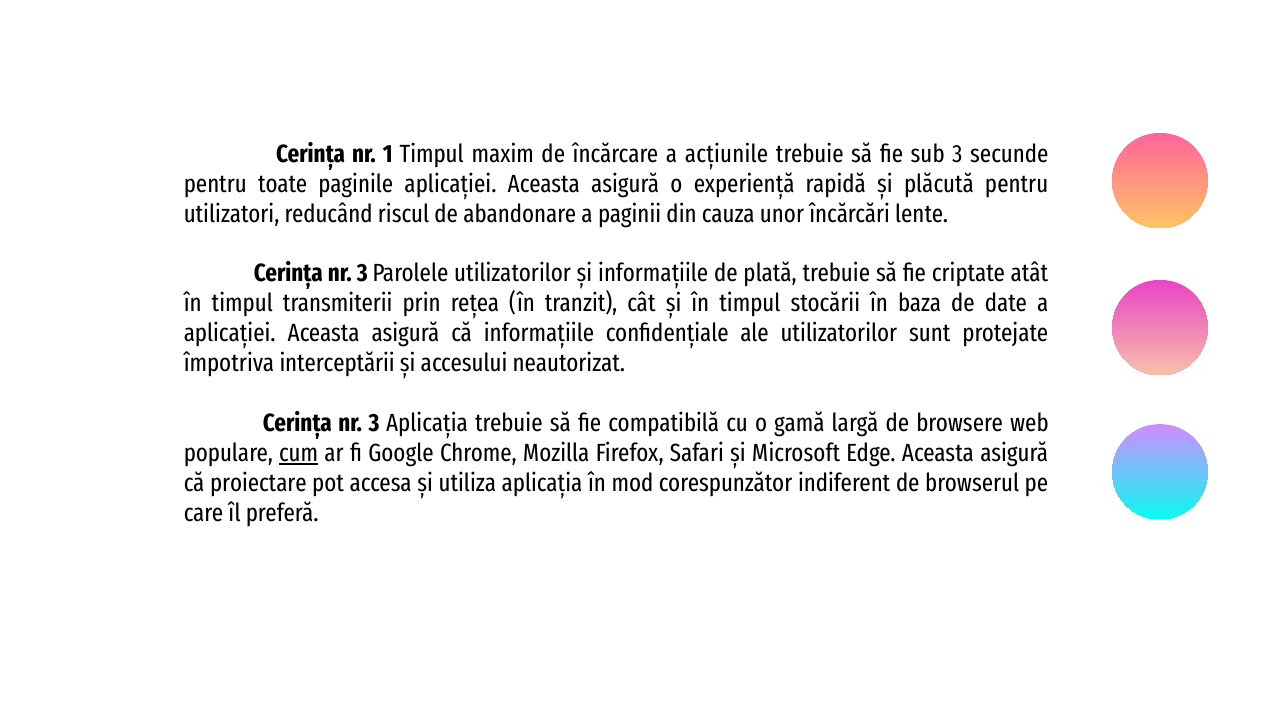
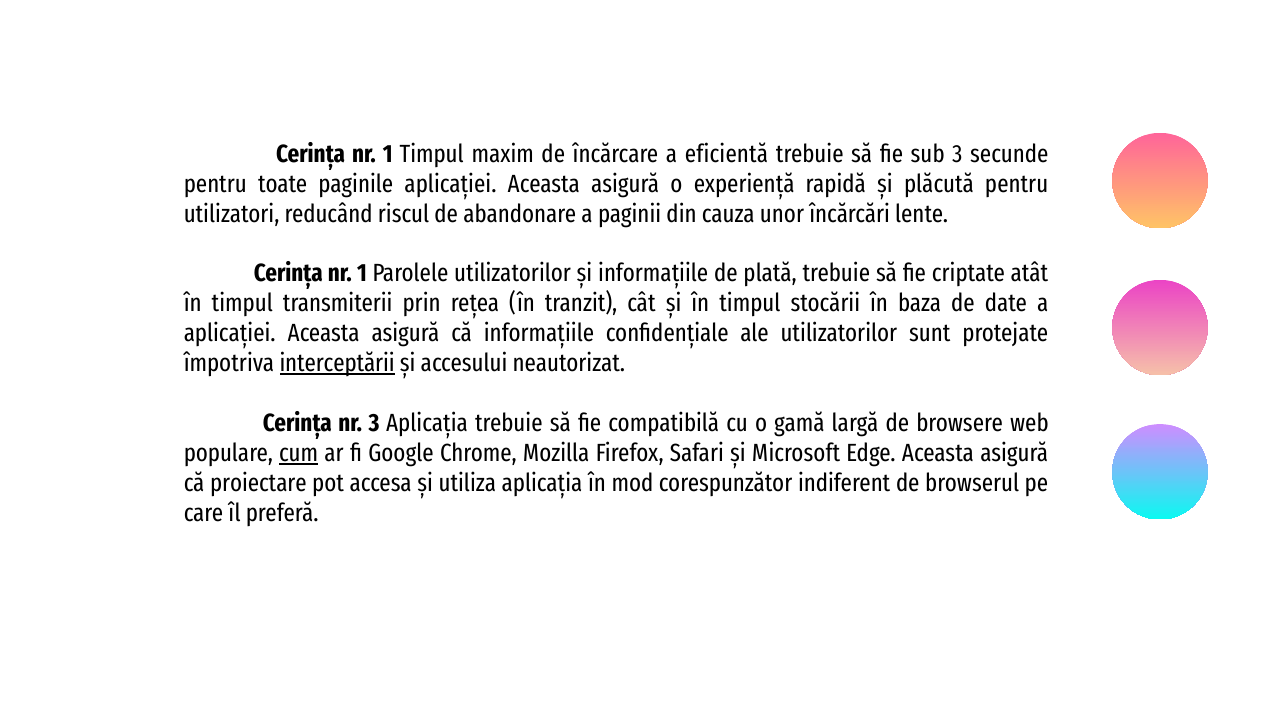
acțiunile: acțiunile -> eficientă (727, 154)
3: 3 -> 1 (362, 274)
interceptării underline: none -> present (337, 364)
